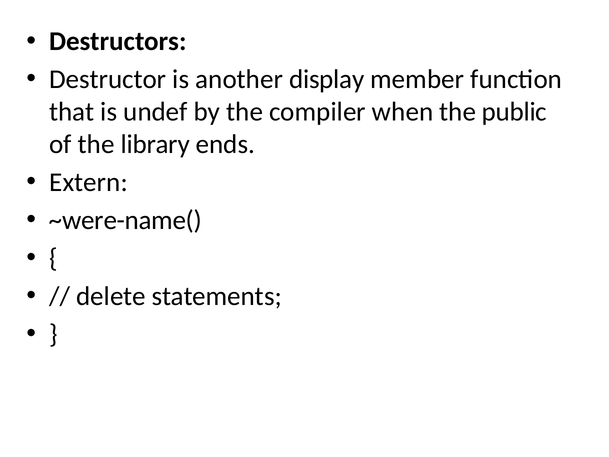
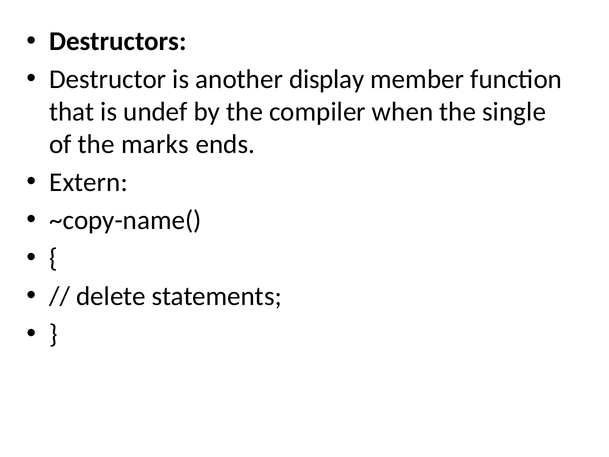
public: public -> single (514, 112)
library: library -> marks (155, 144)
~were-name(: ~were-name( -> ~copy-name( (125, 220)
